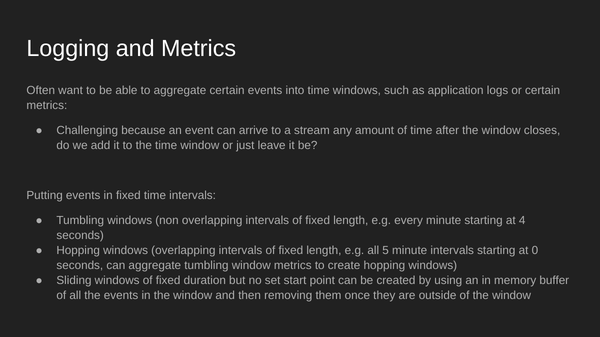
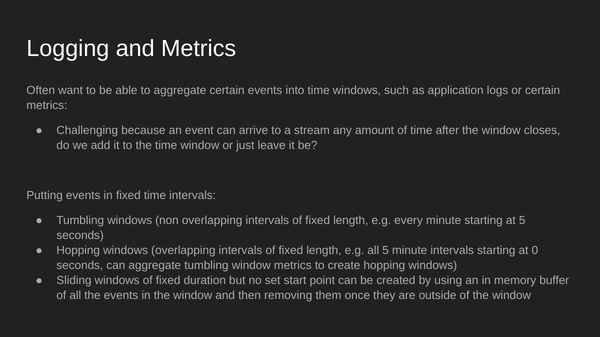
at 4: 4 -> 5 (522, 221)
